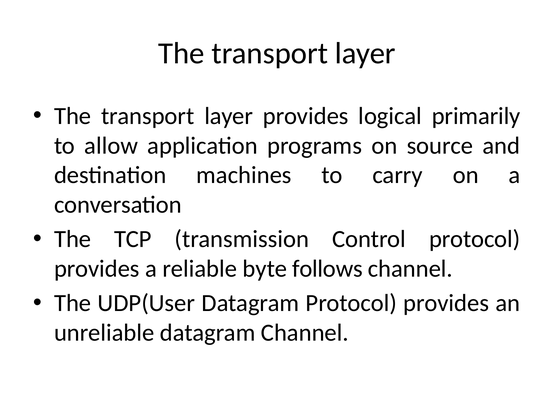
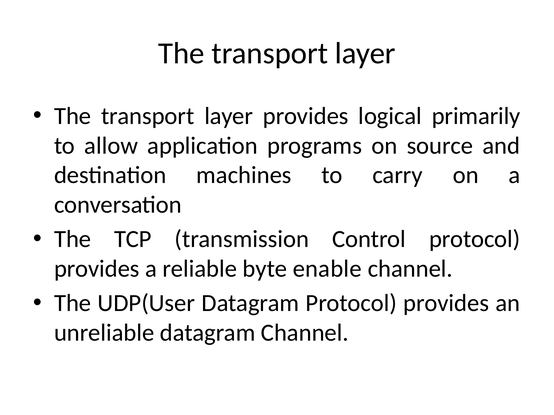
follows: follows -> enable (327, 269)
